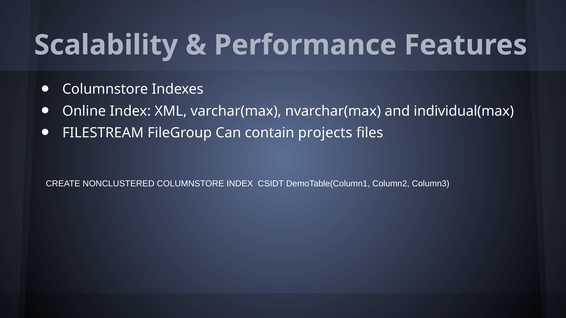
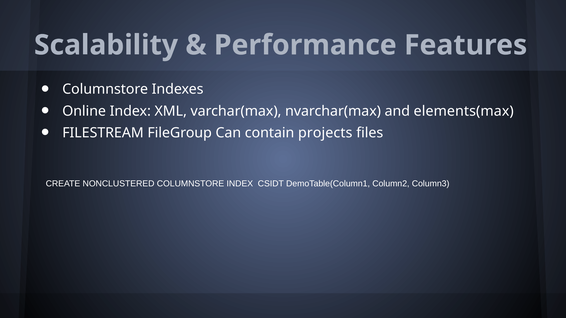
individual(max: individual(max -> elements(max (464, 111)
